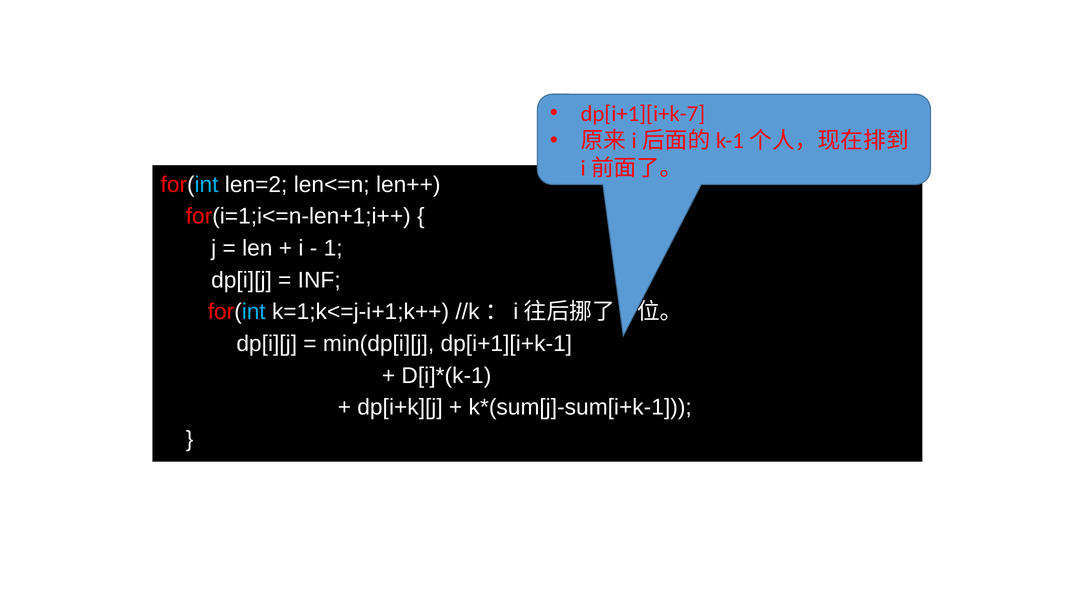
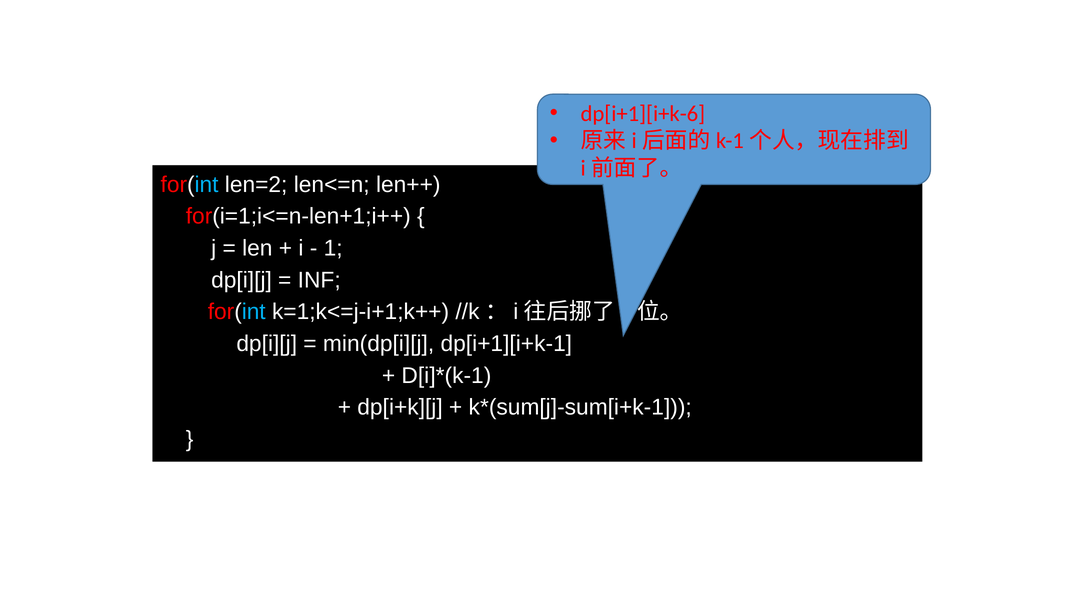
dp[i+1][i+k-7: dp[i+1][i+k-7 -> dp[i+1][i+k-6 (643, 114)
